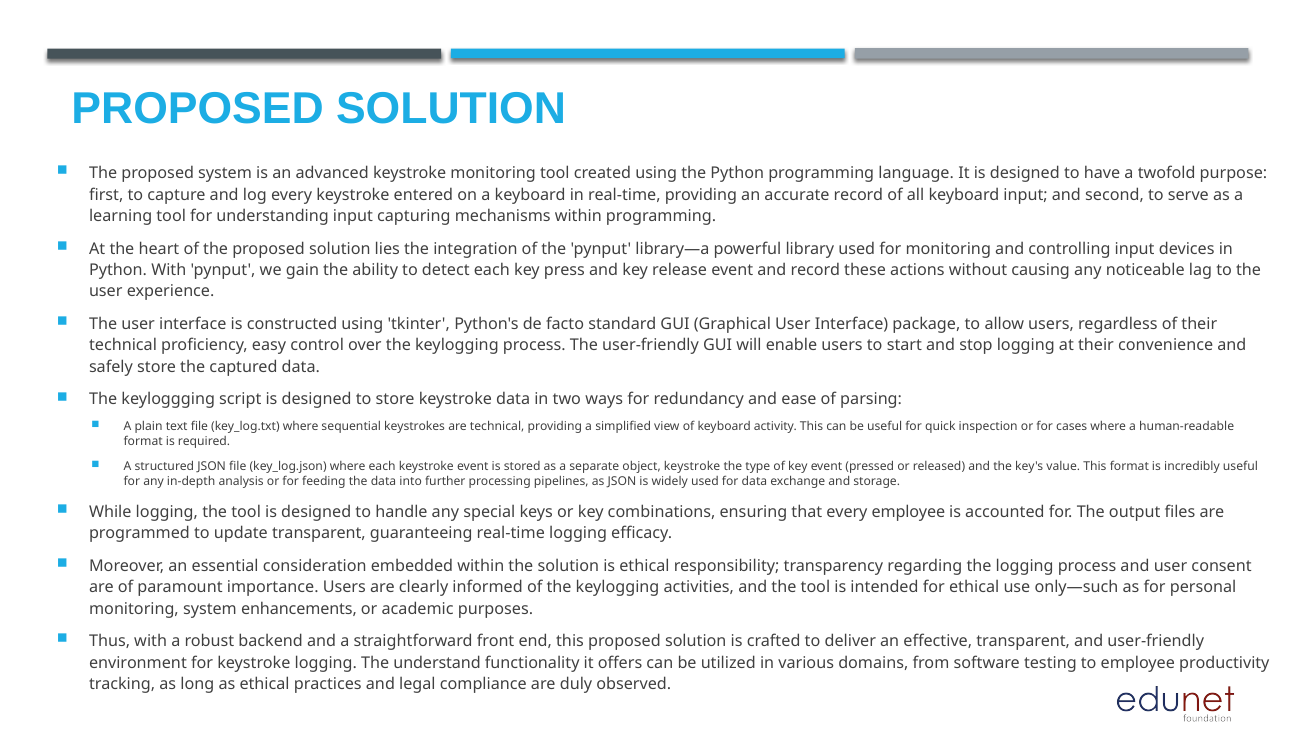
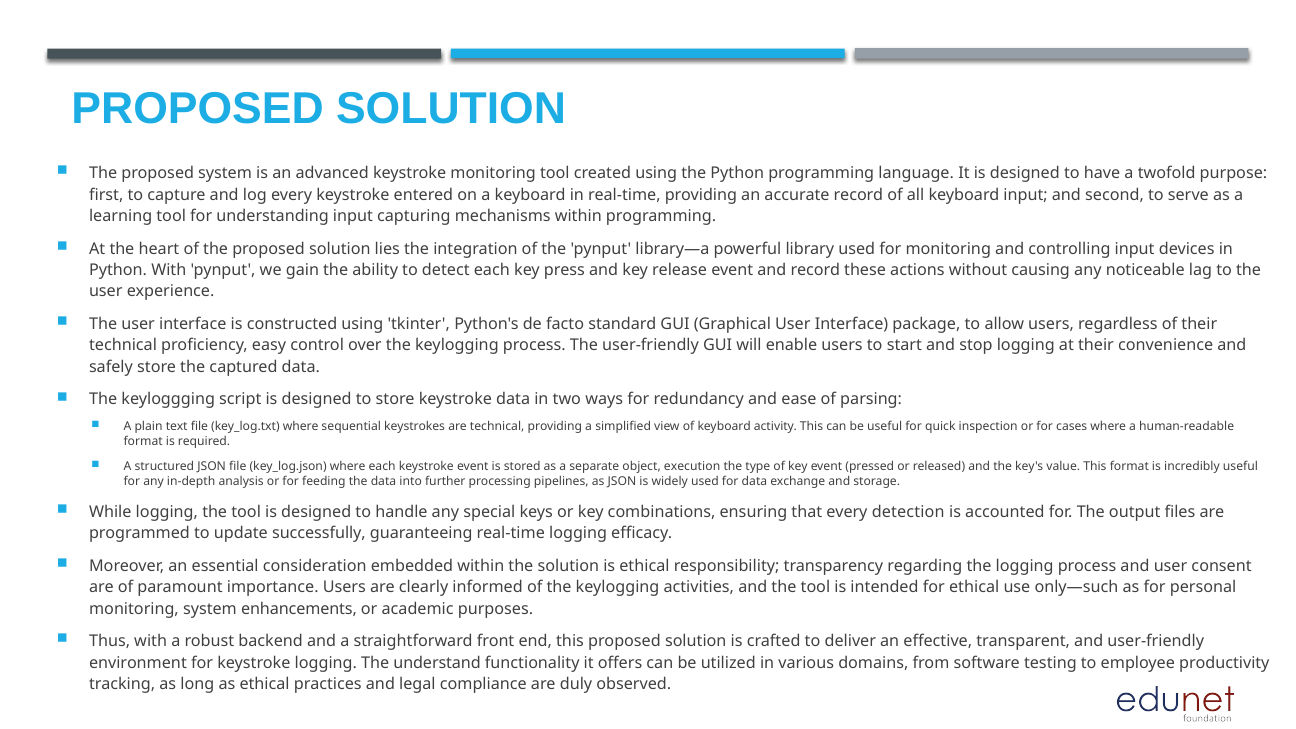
object keystroke: keystroke -> execution (692, 467)
every employee: employee -> detection (908, 512)
update transparent: transparent -> successfully (319, 533)
